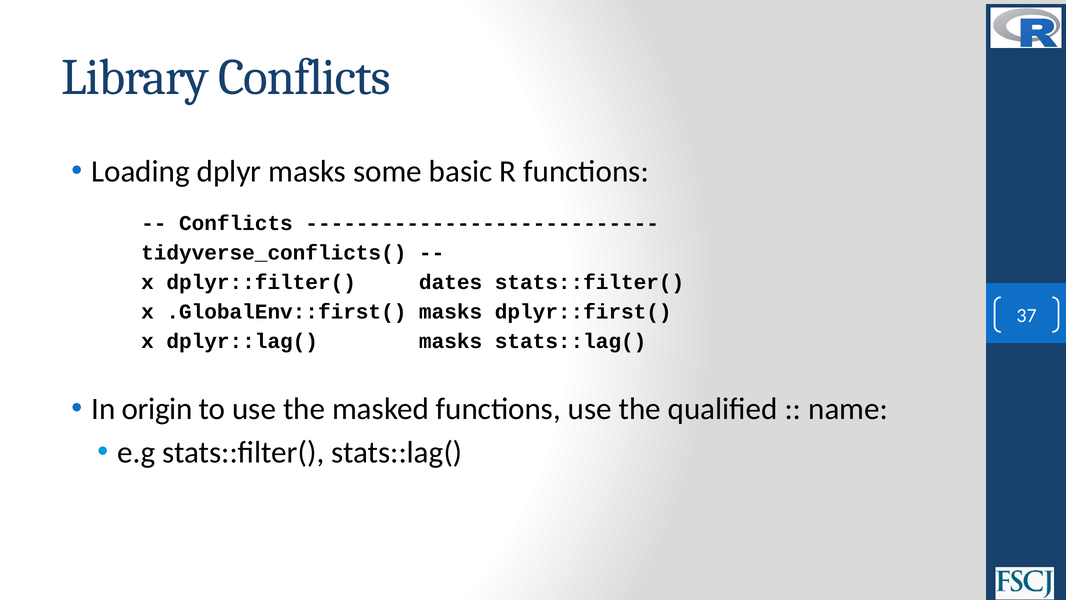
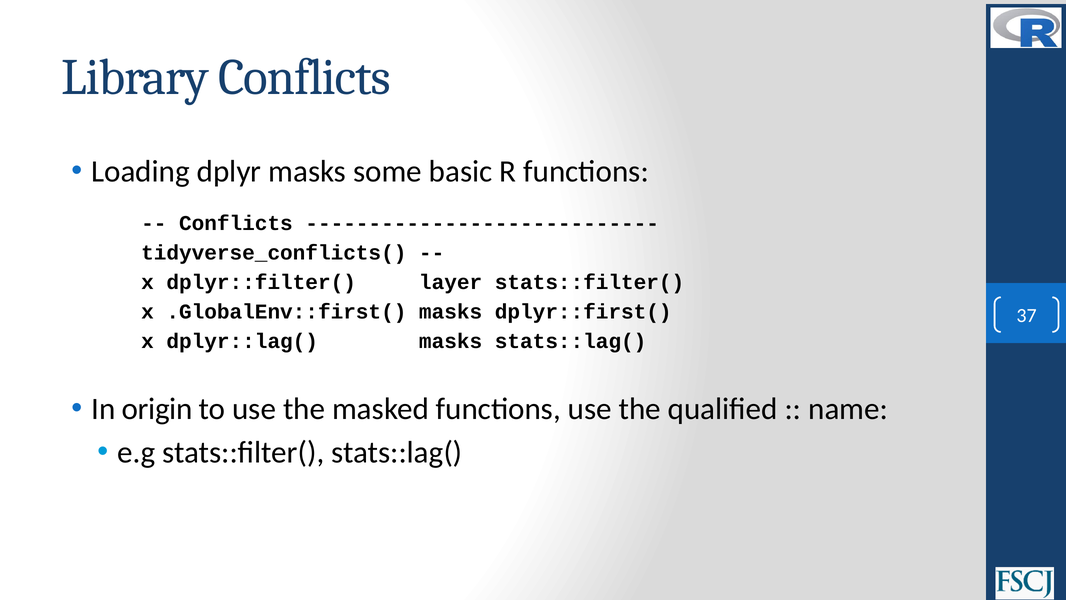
dates: dates -> layer (451, 282)
